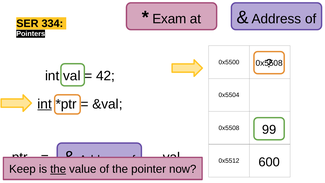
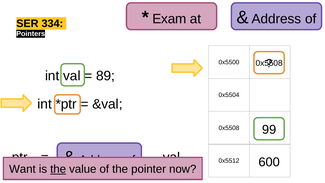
42: 42 -> 89 (106, 76)
int underline: present -> none (45, 104)
Keep: Keep -> Want (22, 169)
